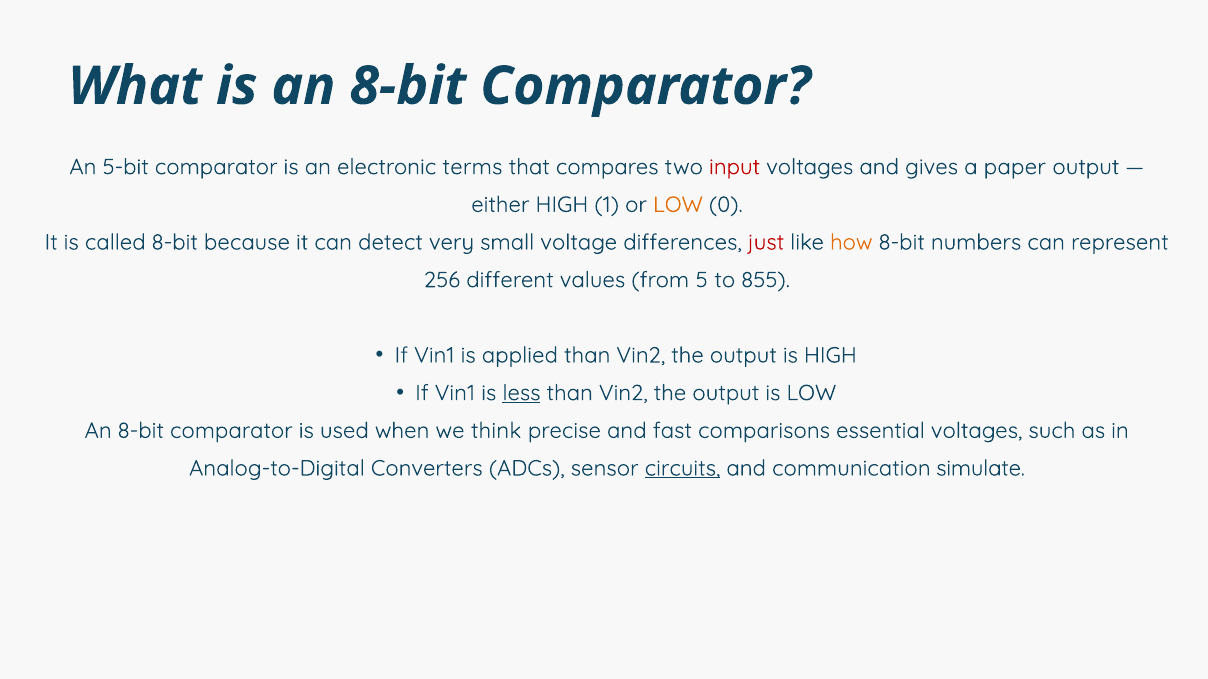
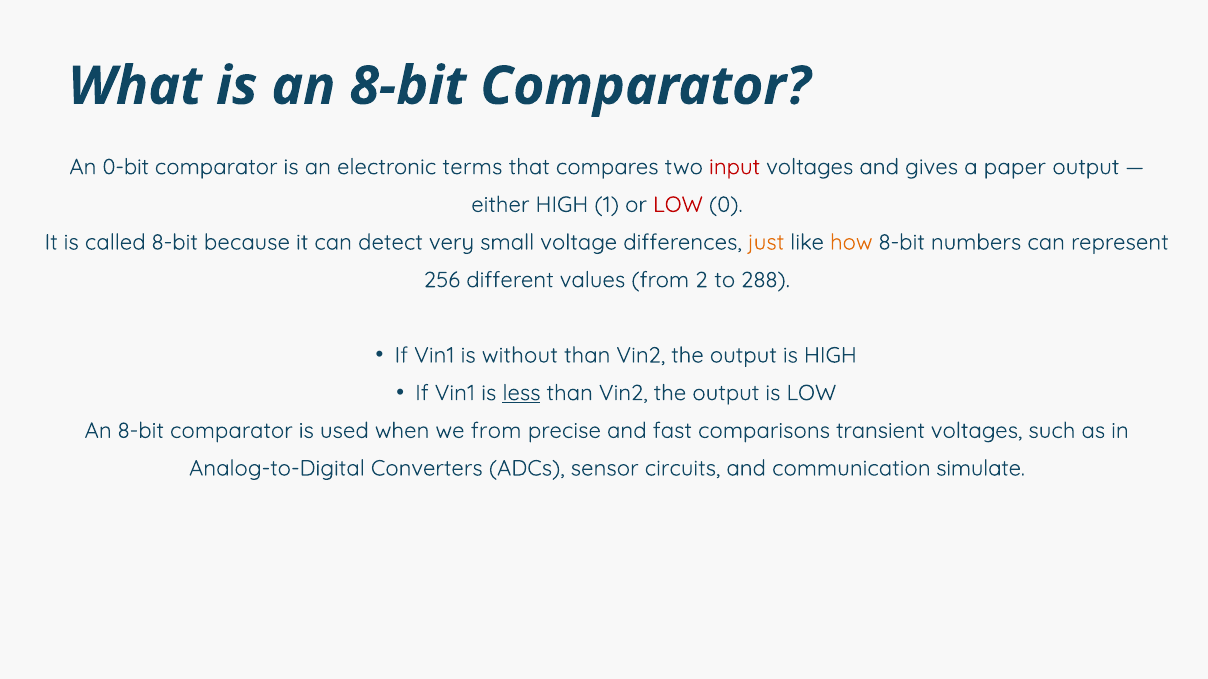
5-bit: 5-bit -> 0-bit (126, 167)
LOW colour: orange -> red (678, 205)
just colour: red -> orange (766, 242)
5: 5 -> 2 (702, 280)
855: 855 -> 288 (766, 280)
applied: applied -> without (520, 356)
we think: think -> from (496, 431)
essential: essential -> transient (880, 431)
circuits underline: present -> none (683, 469)
